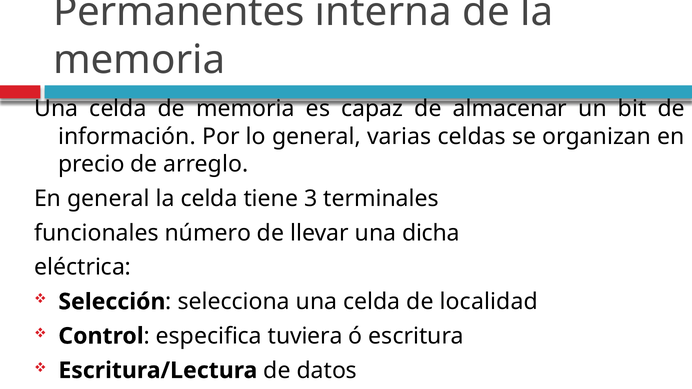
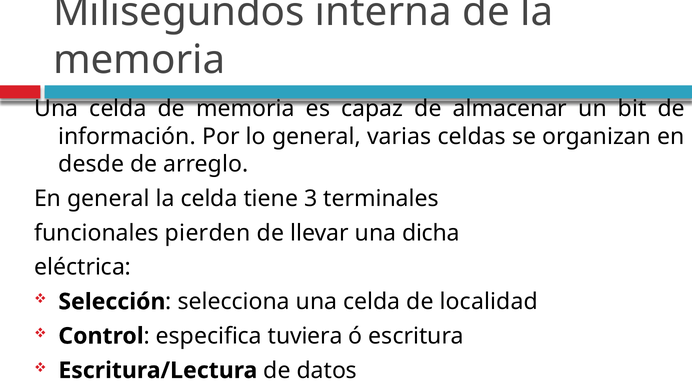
Permanentes: Permanentes -> Milisegundos (179, 12)
precio: precio -> desde (91, 164)
número: número -> pierden (208, 233)
